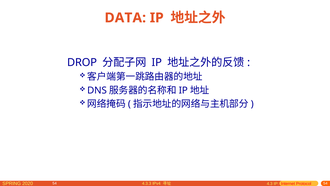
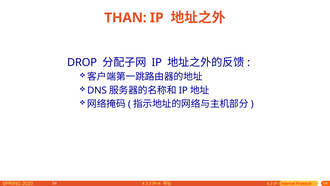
DATA: DATA -> THAN (125, 18)
